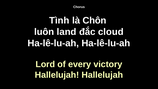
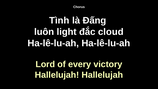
Chôn: Chôn -> Đấng (94, 20)
land: land -> light (67, 32)
